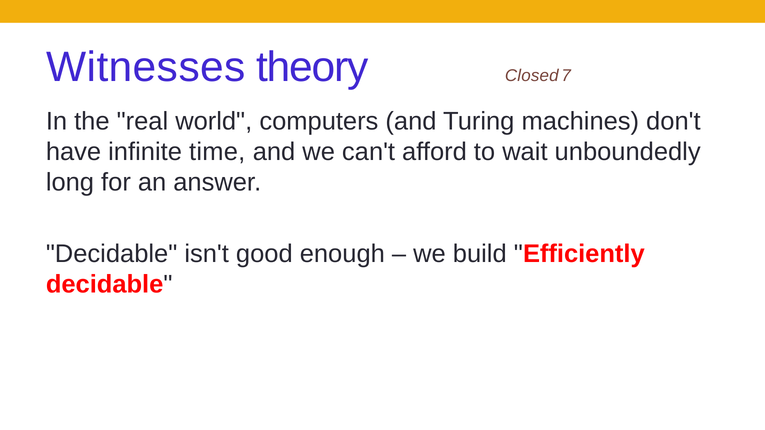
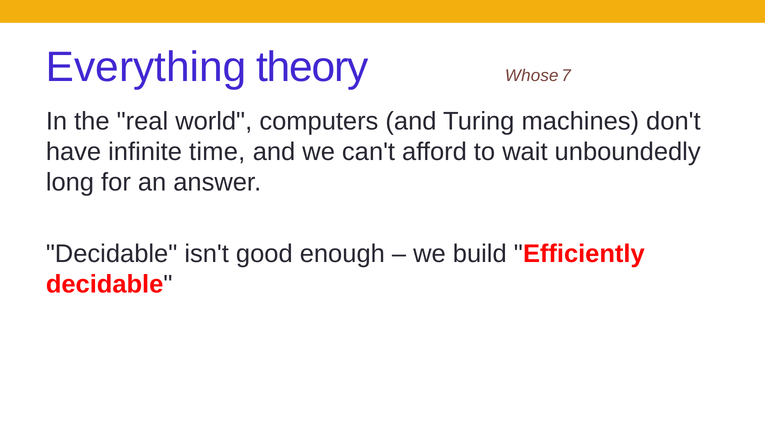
Witnesses: Witnesses -> Everything (146, 68)
Closed: Closed -> Whose (532, 76)
